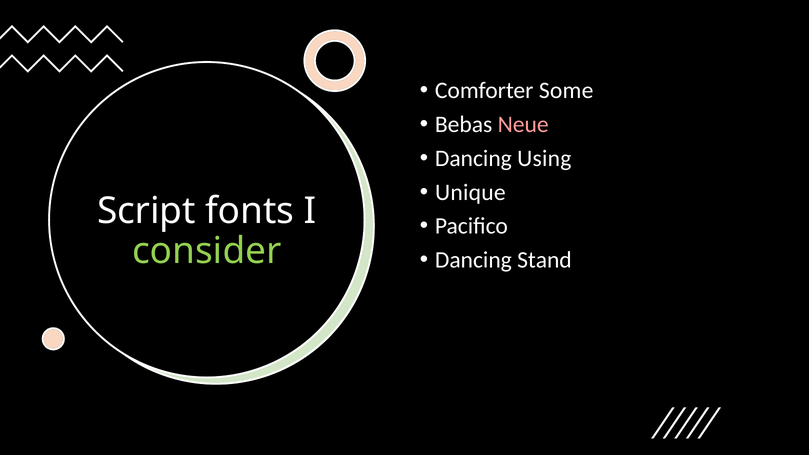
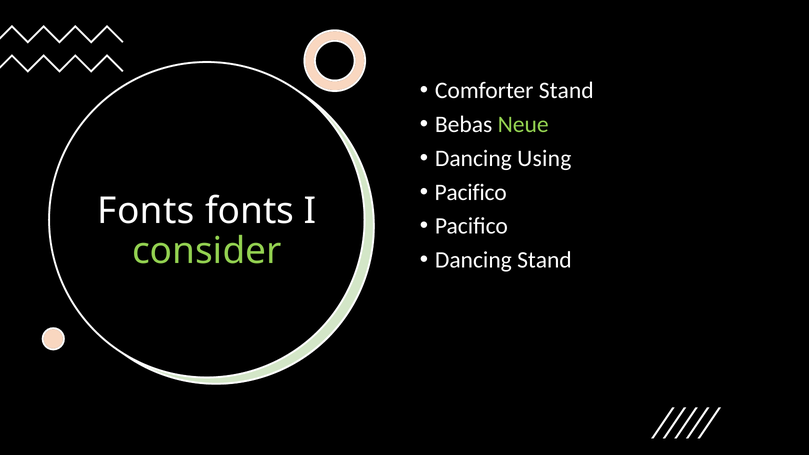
Comforter Some: Some -> Stand (566, 91)
Neue colour: pink -> light green (523, 125)
Unique: Unique -> Pacifico (471, 192)
Script: Script -> Fonts (146, 211)
